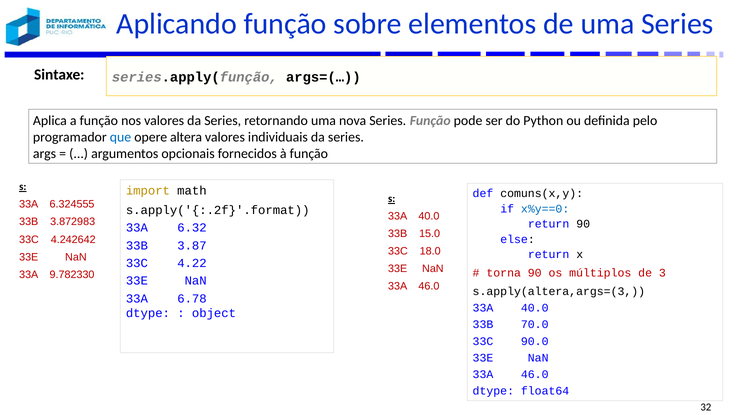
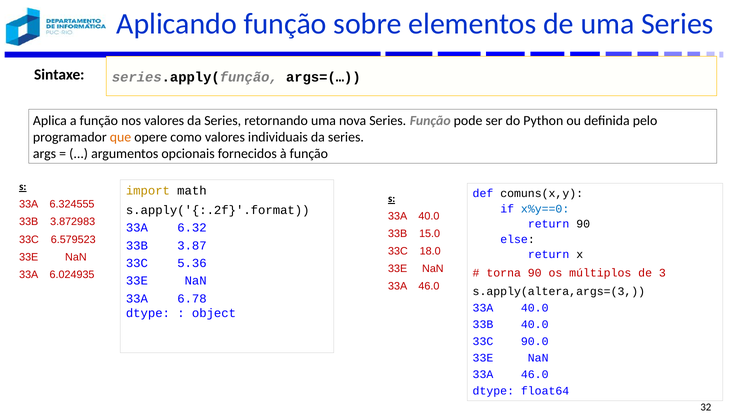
que colour: blue -> orange (121, 137)
altera: altera -> como (186, 137)
4.242642: 4.242642 -> 6.579523 (73, 239)
4.22: 4.22 -> 5.36 (192, 263)
9.782330: 9.782330 -> 6.024935 (72, 274)
33B 70.0: 70.0 -> 40.0 (535, 324)
